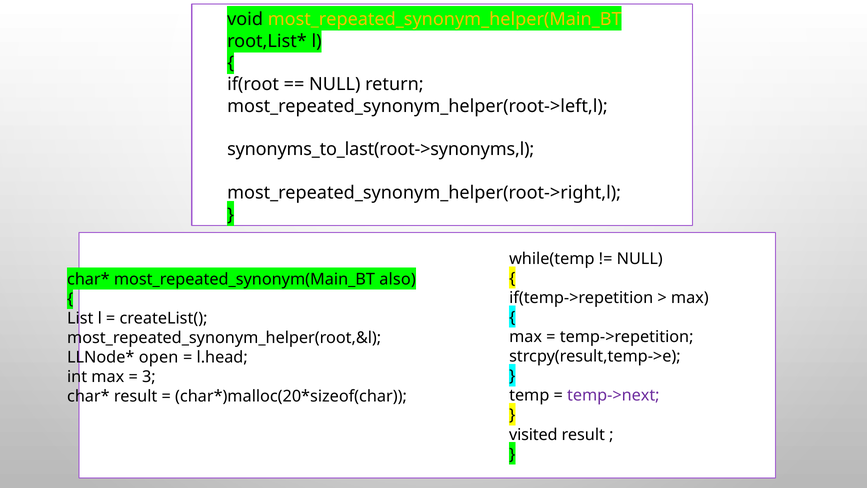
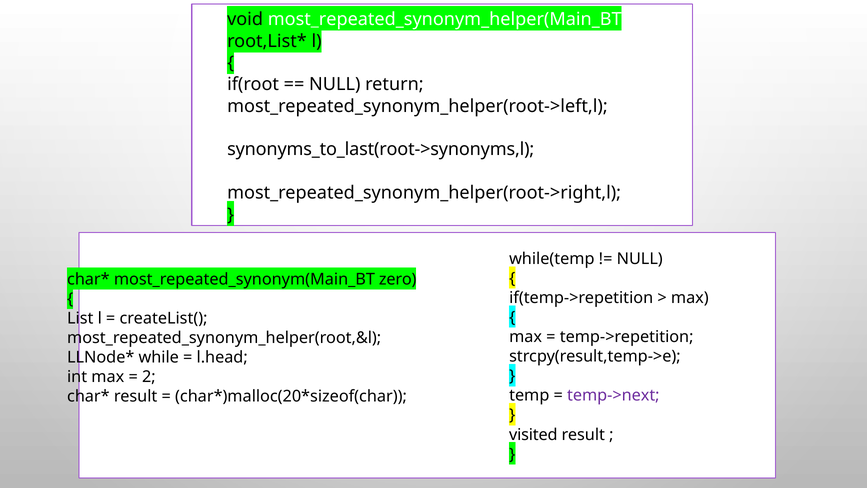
most_repeated_synonym_helper(Main_BT colour: yellow -> white (445, 19)
also: also -> zero (398, 279)
open: open -> while (159, 357)
3: 3 -> 2 (149, 377)
